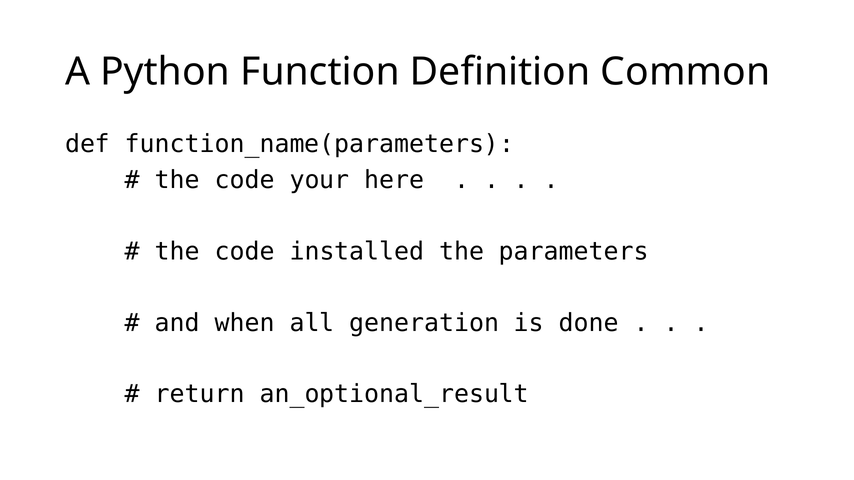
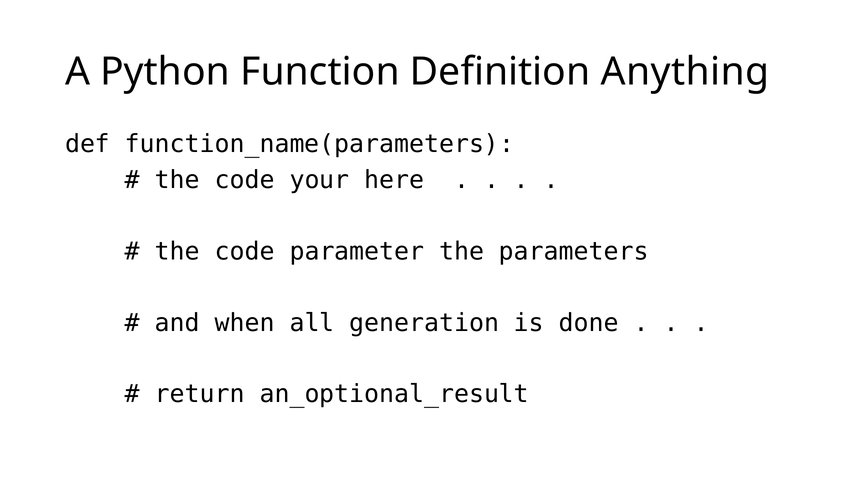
Common: Common -> Anything (685, 72)
installed: installed -> parameter (357, 252)
